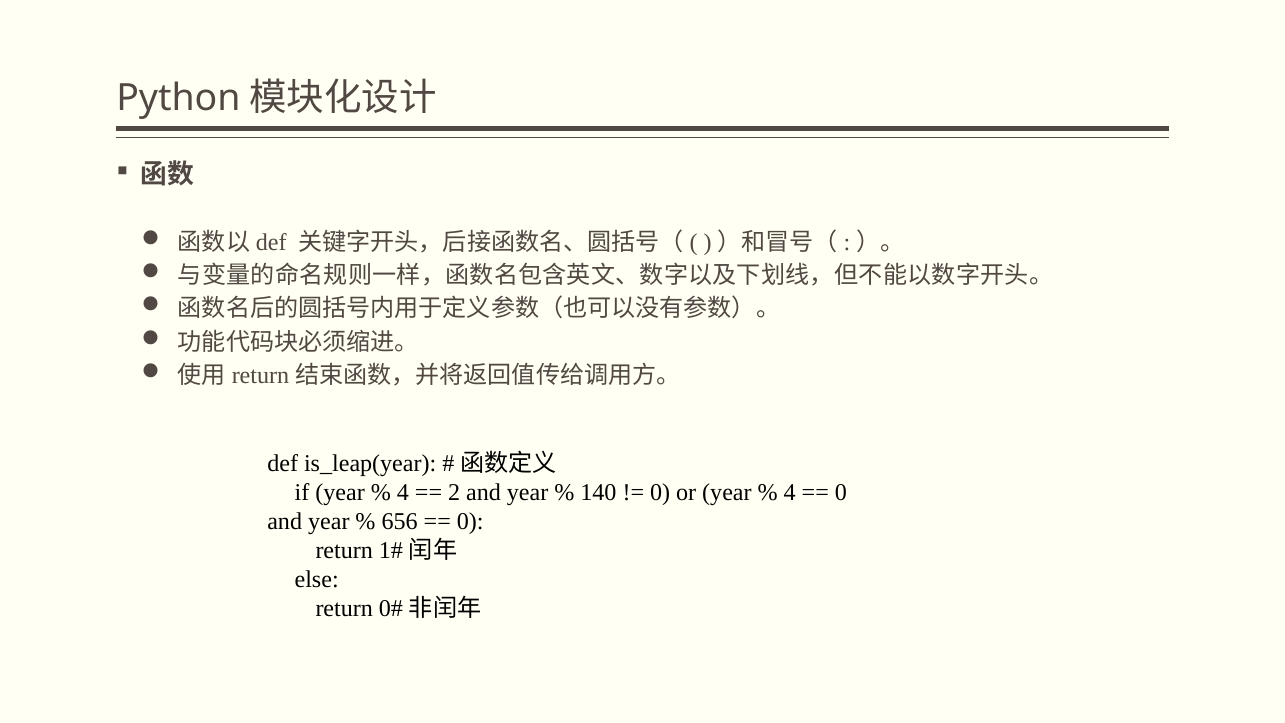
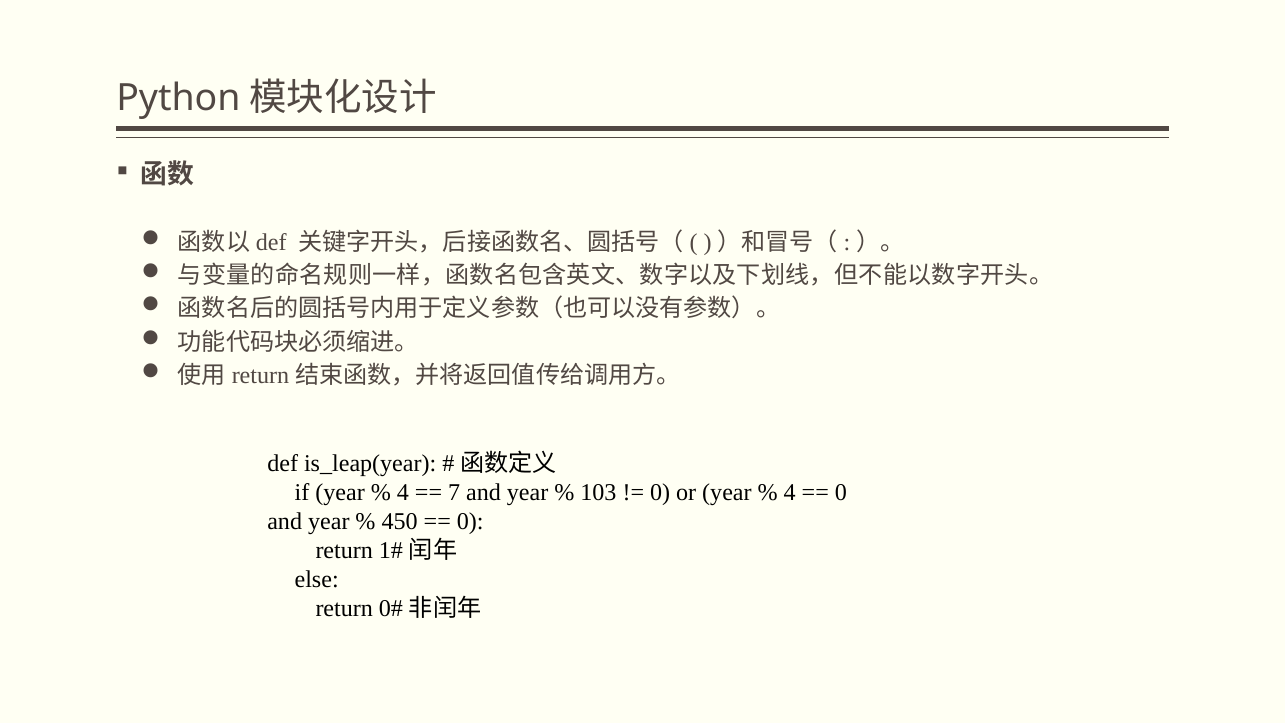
2: 2 -> 7 (454, 493)
140: 140 -> 103 (598, 493)
656: 656 -> 450 (400, 522)
